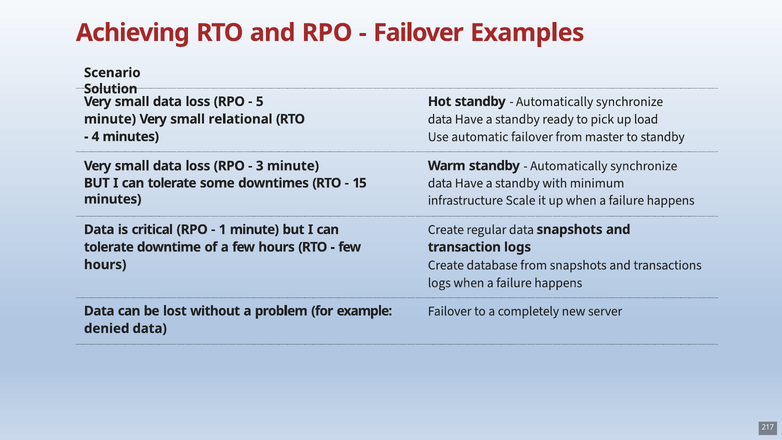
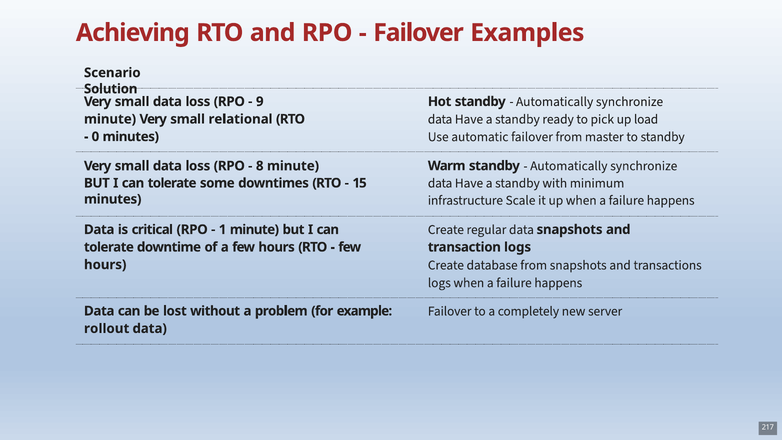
5: 5 -> 9 (260, 102)
4: 4 -> 0 (95, 137)
3: 3 -> 8 (260, 166)
denied: denied -> rollout (107, 328)
